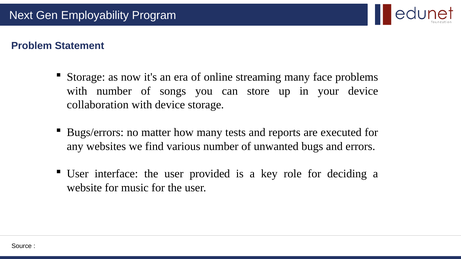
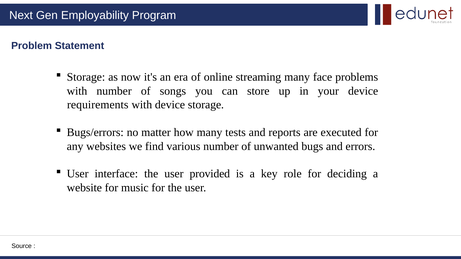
collaboration: collaboration -> requirements (98, 105)
